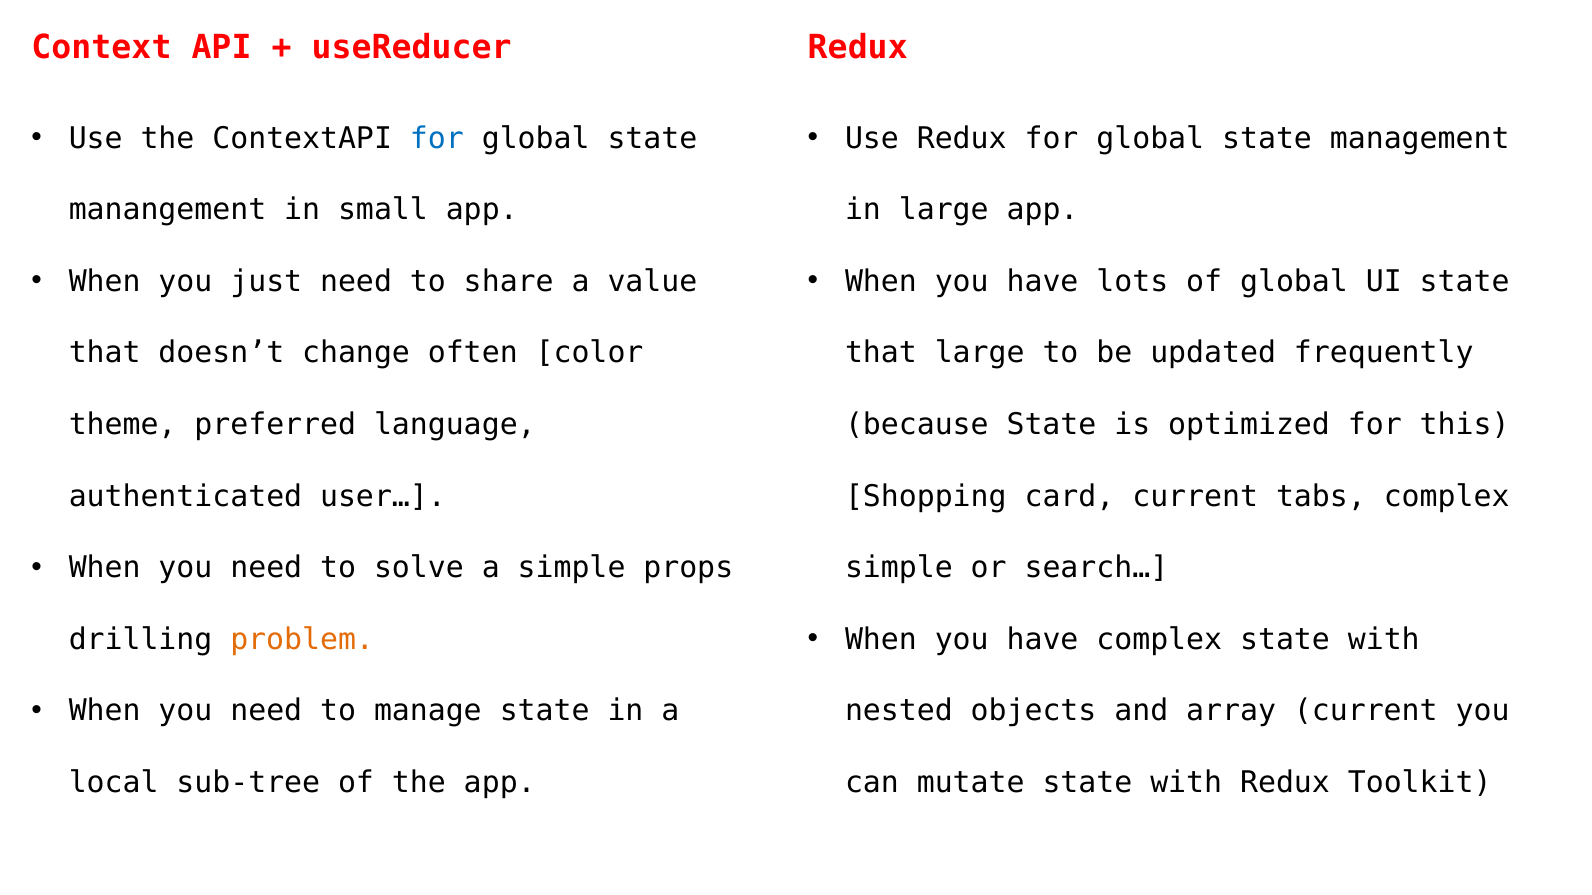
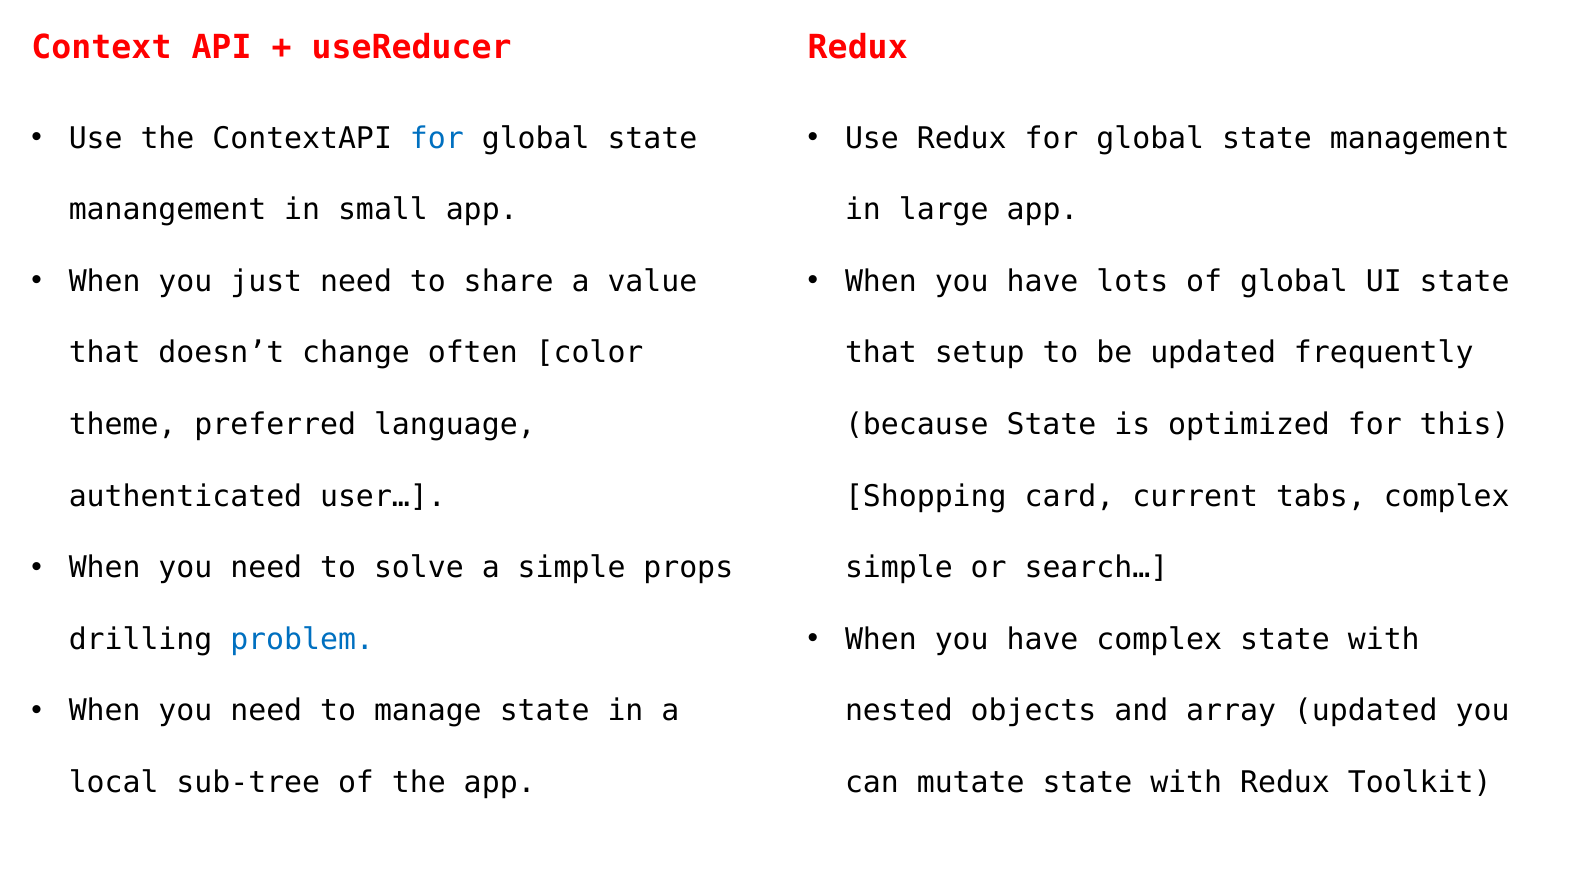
that large: large -> setup (980, 353)
problem colour: orange -> blue (302, 640)
array current: current -> updated (1366, 711)
